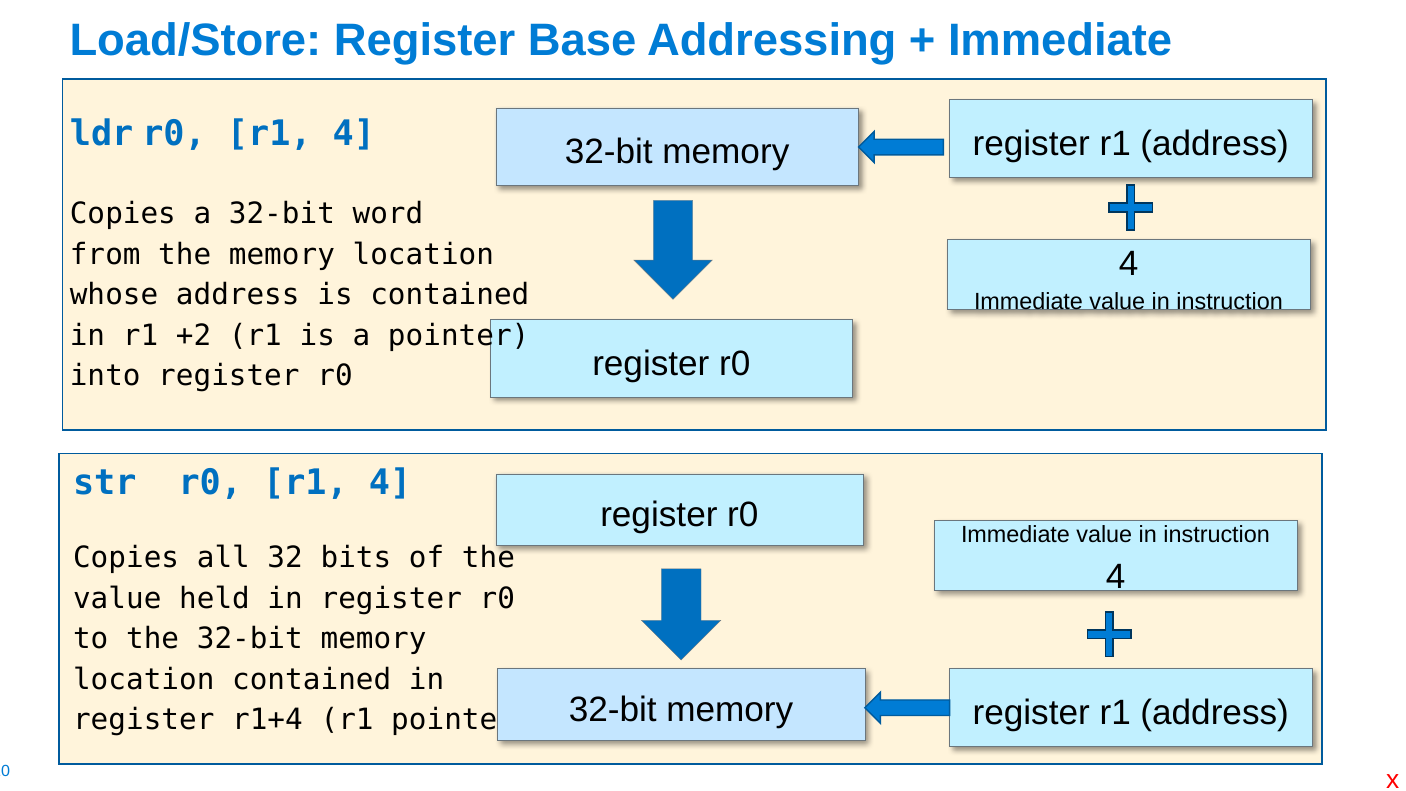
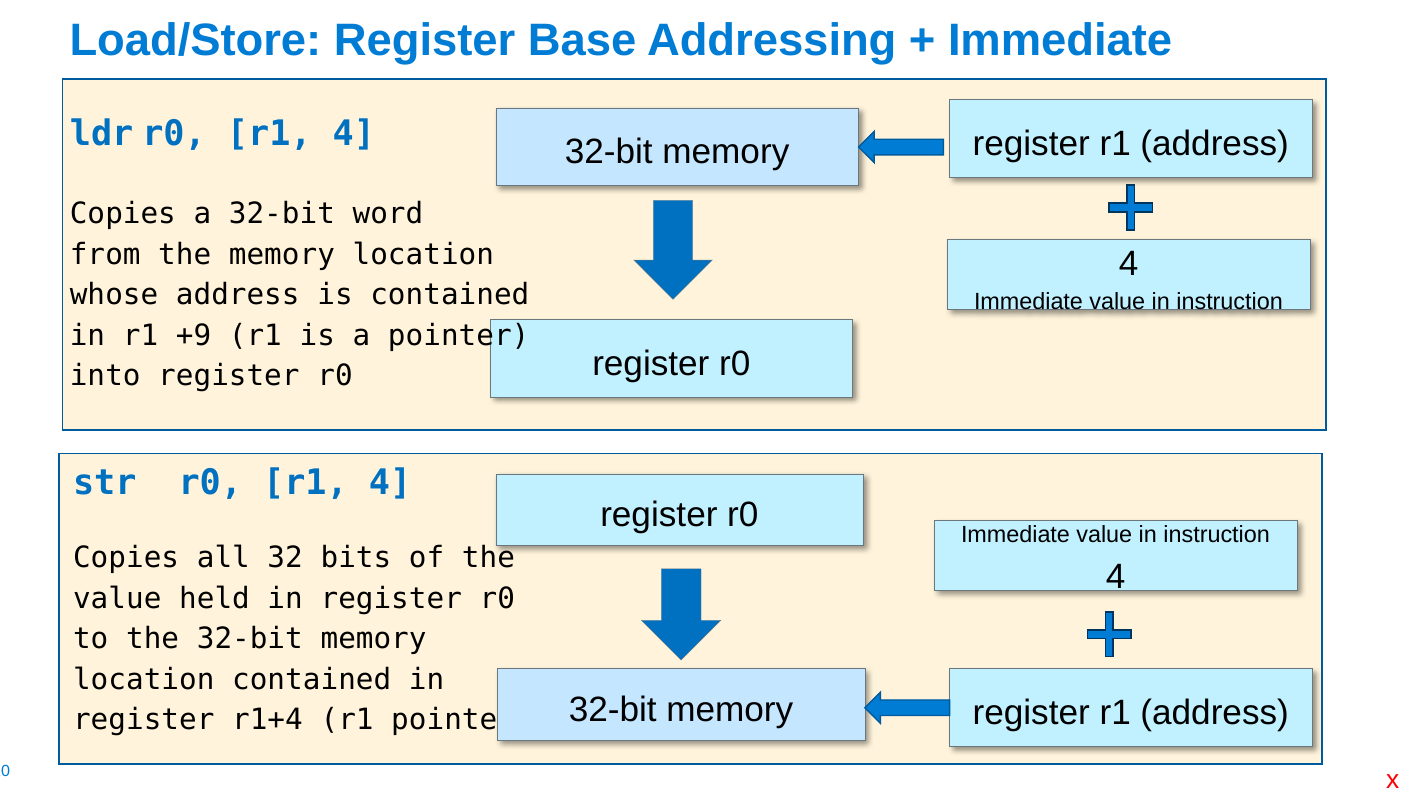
+2: +2 -> +9 (194, 335)
